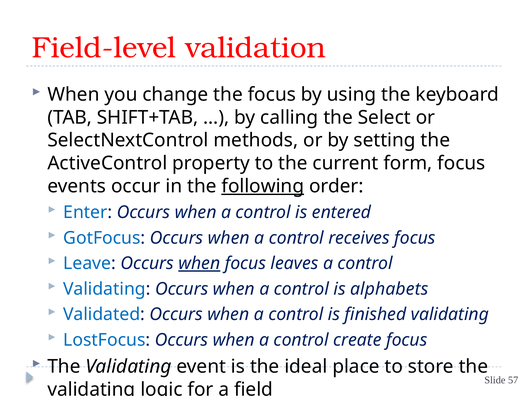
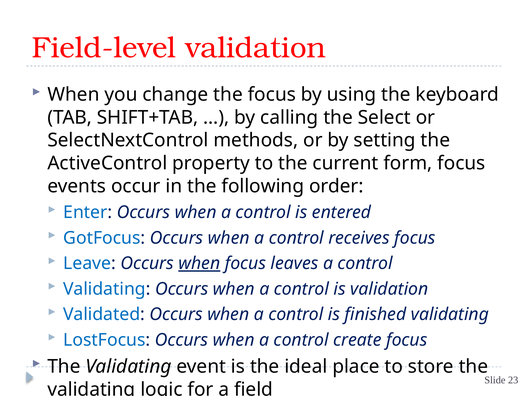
following underline: present -> none (263, 186)
is alphabets: alphabets -> validation (389, 289)
57: 57 -> 23 (513, 380)
